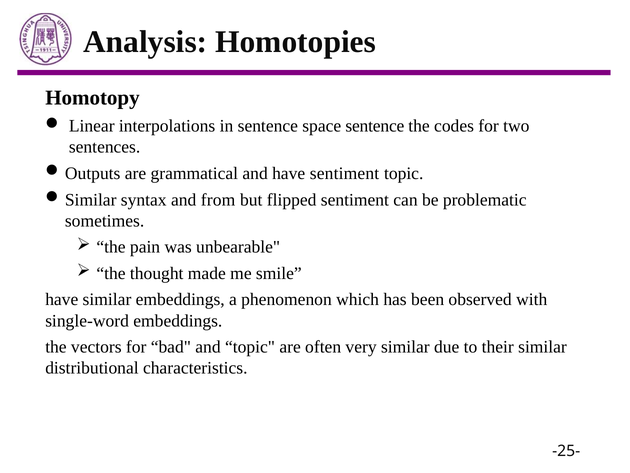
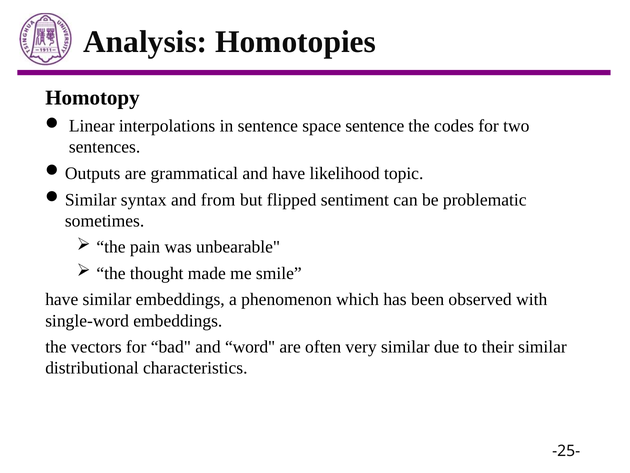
have sentiment: sentiment -> likelihood (345, 173)
and topic: topic -> word (250, 347)
